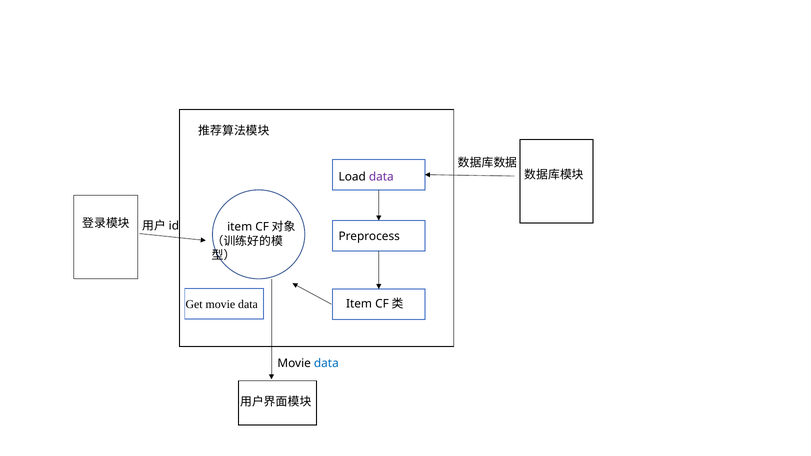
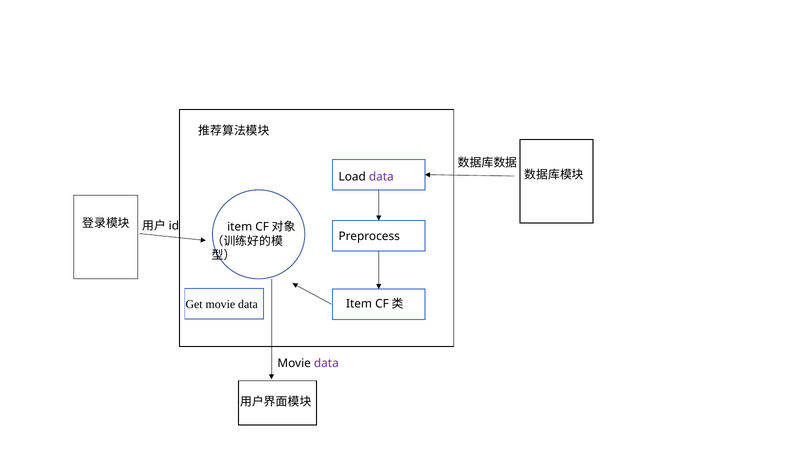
data colour: blue -> purple (326, 363)
